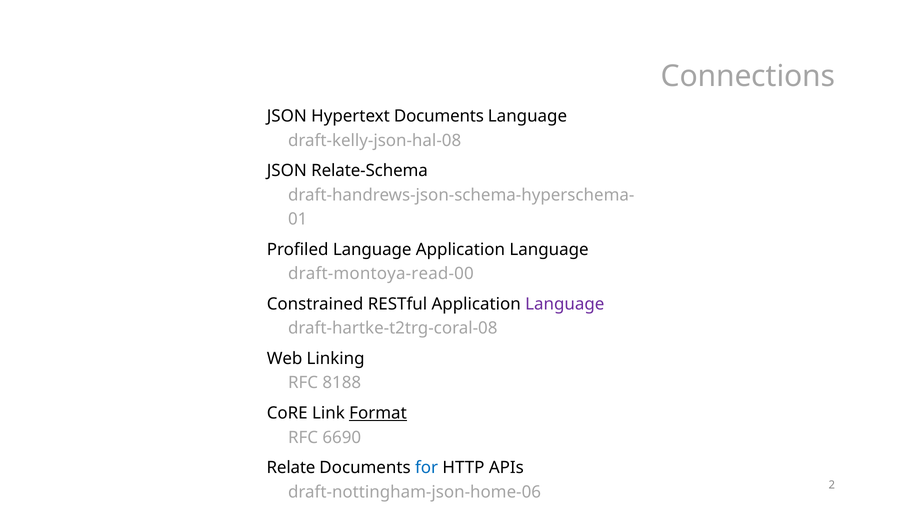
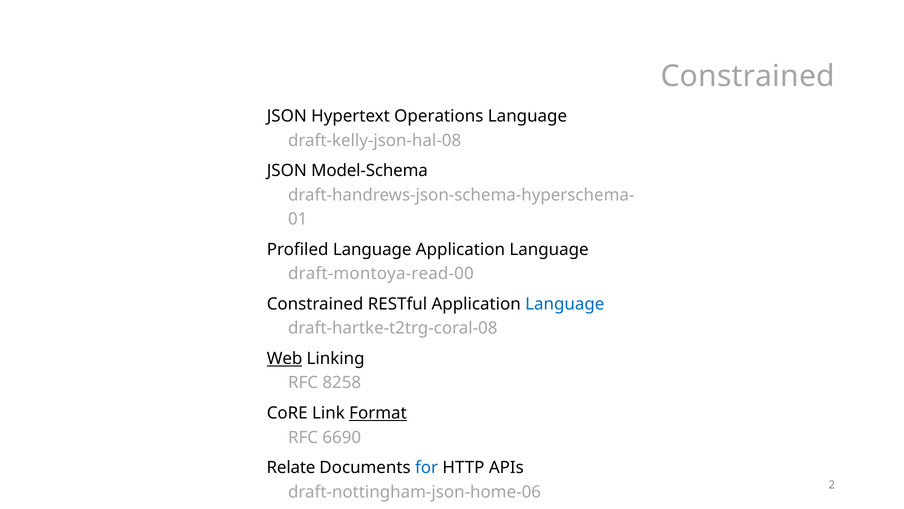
Connections: Connections -> Constrained (748, 76)
Hypertext Documents: Documents -> Operations (439, 116)
Relate-Schema: Relate-Schema -> Model-Schema (370, 170)
Language colour: purple -> blue (565, 304)
Web underline: none -> present (285, 358)
8188: 8188 -> 8258 (342, 383)
